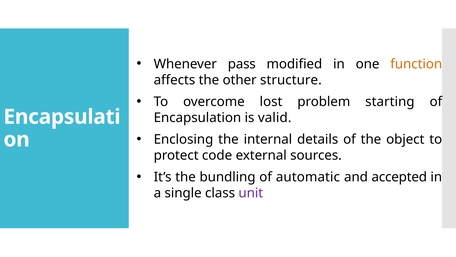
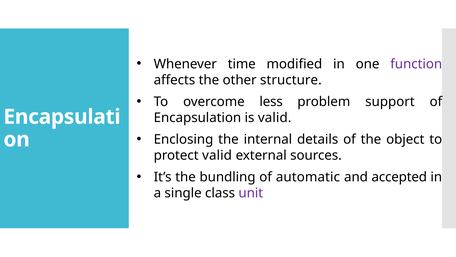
pass: pass -> time (242, 64)
function colour: orange -> purple (416, 64)
lost: lost -> less (271, 101)
starting: starting -> support (390, 101)
protect code: code -> valid (217, 155)
